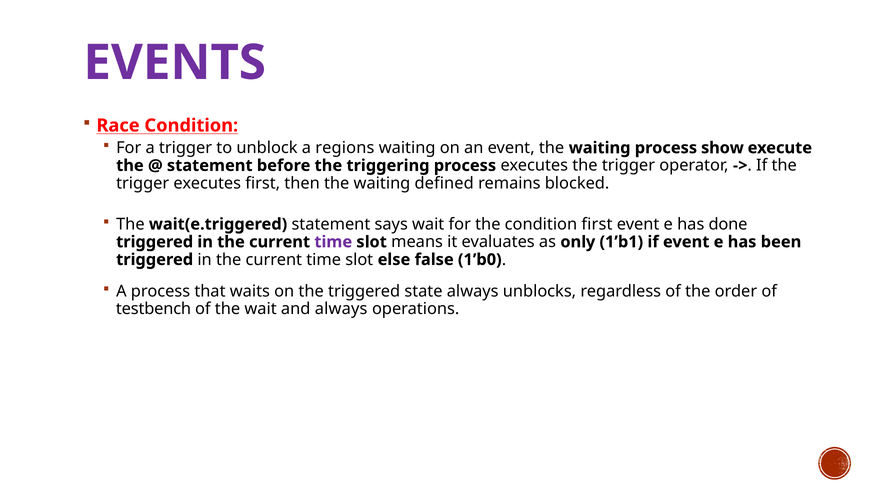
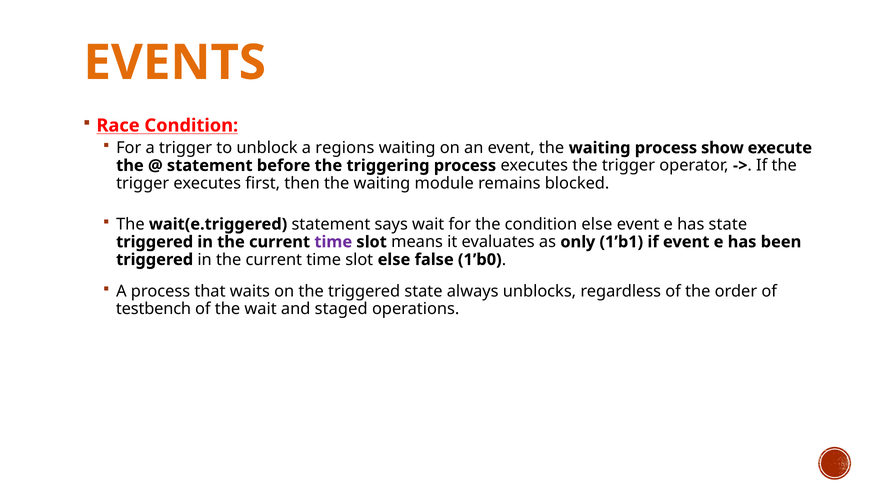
EVENTS colour: purple -> orange (175, 63)
defined: defined -> module (444, 183)
condition first: first -> else (597, 224)
has done: done -> state (728, 224)
and always: always -> staged (341, 309)
